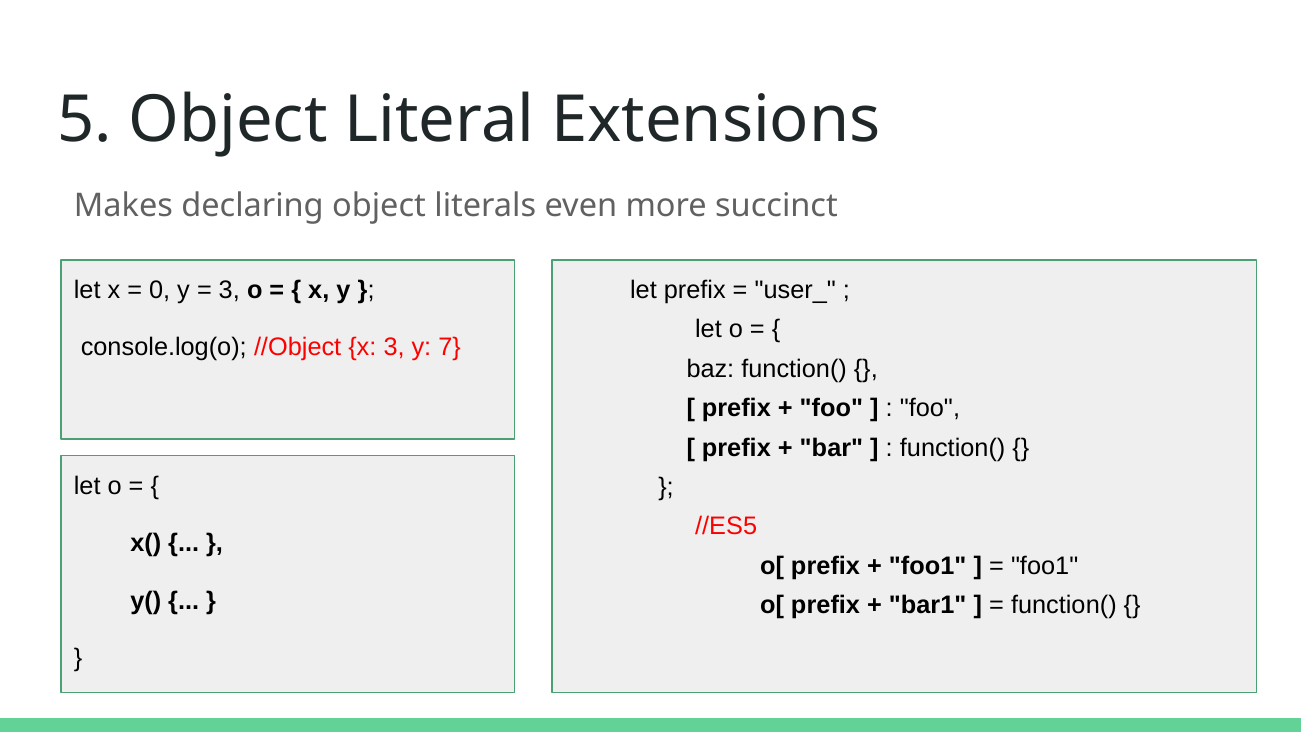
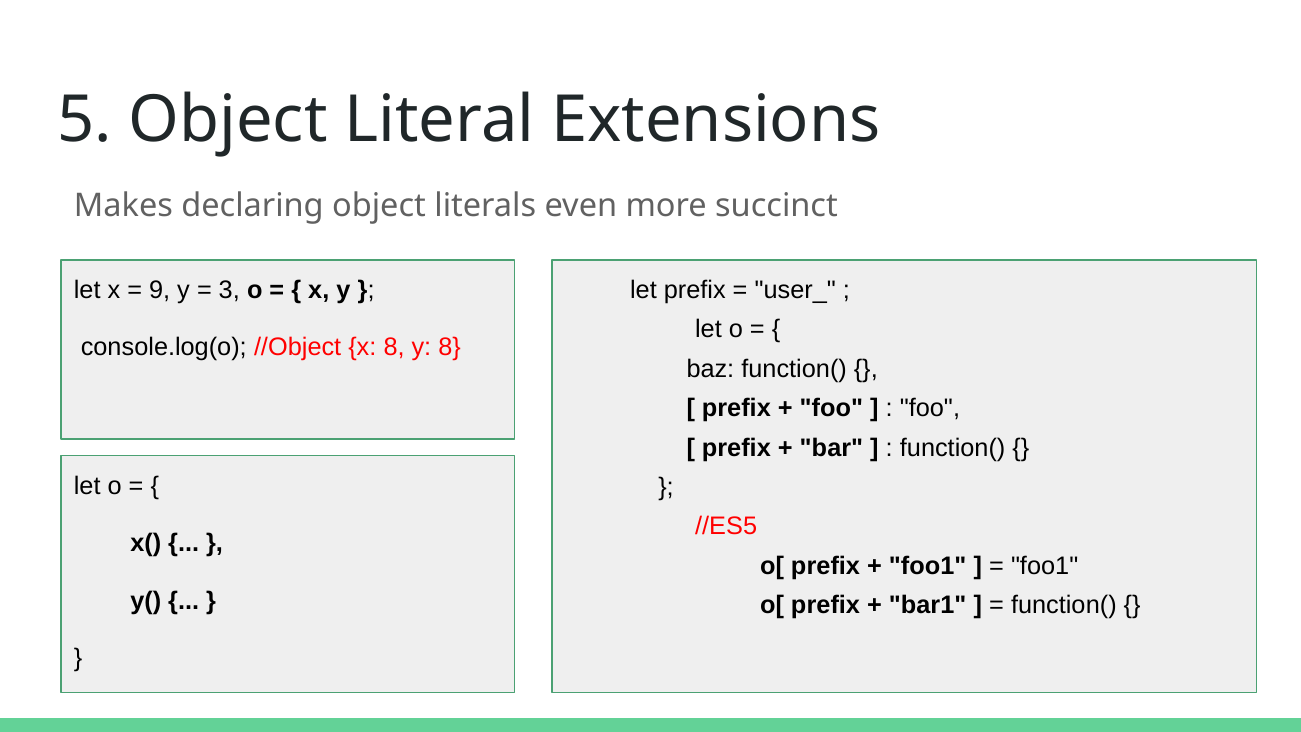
0: 0 -> 9 (160, 290)
x 3: 3 -> 8 (394, 348)
y 7: 7 -> 8 (450, 348)
